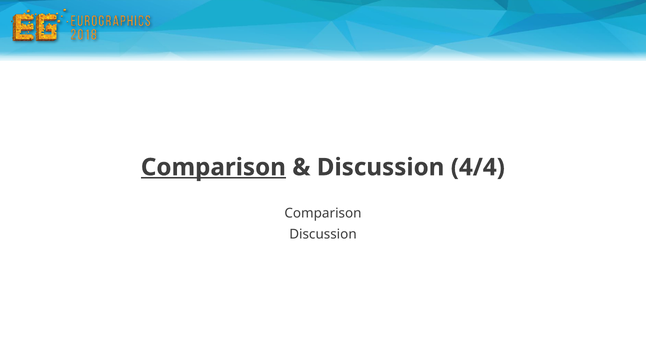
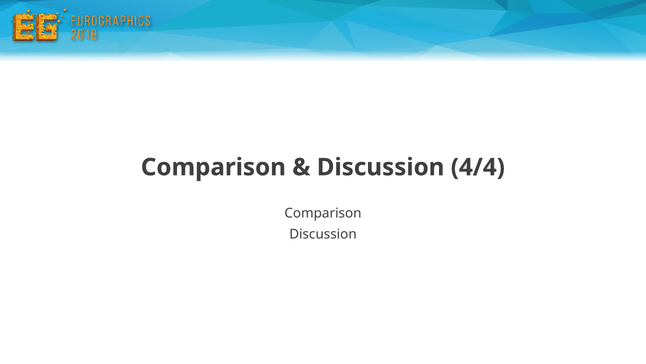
Comparison underline: present -> none (213, 167)
